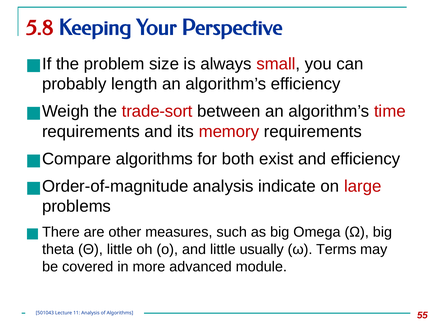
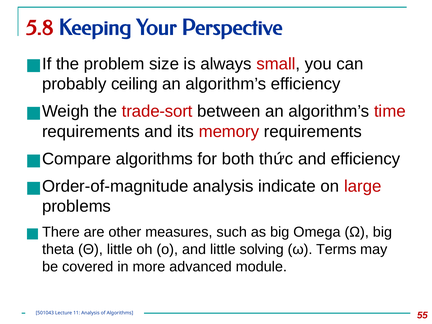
length: length -> ceiling (134, 84)
exist: exist -> thức (276, 159)
usually: usually -> solving (262, 249)
